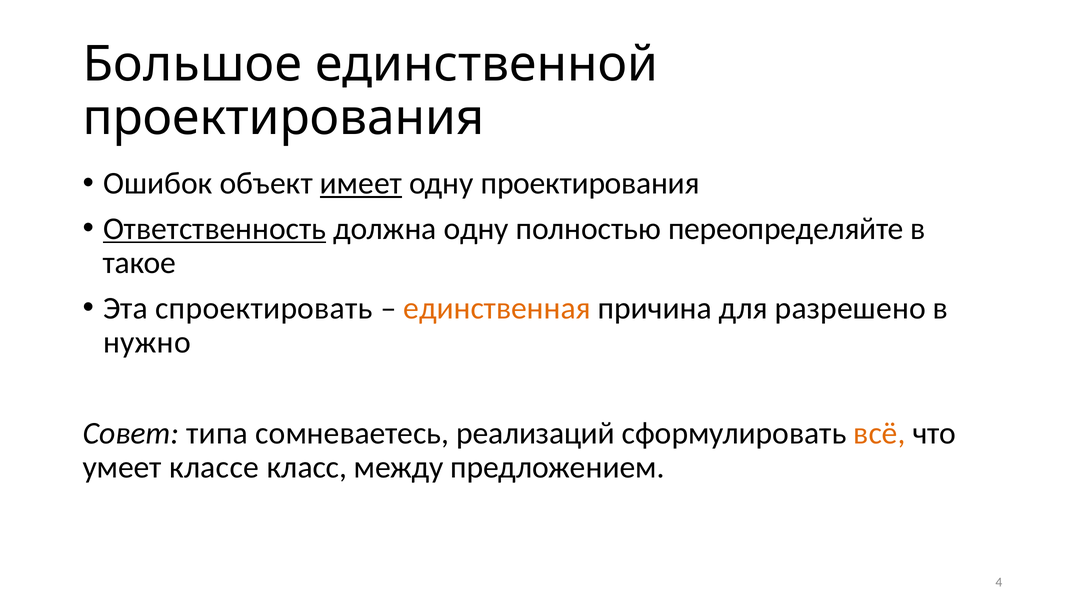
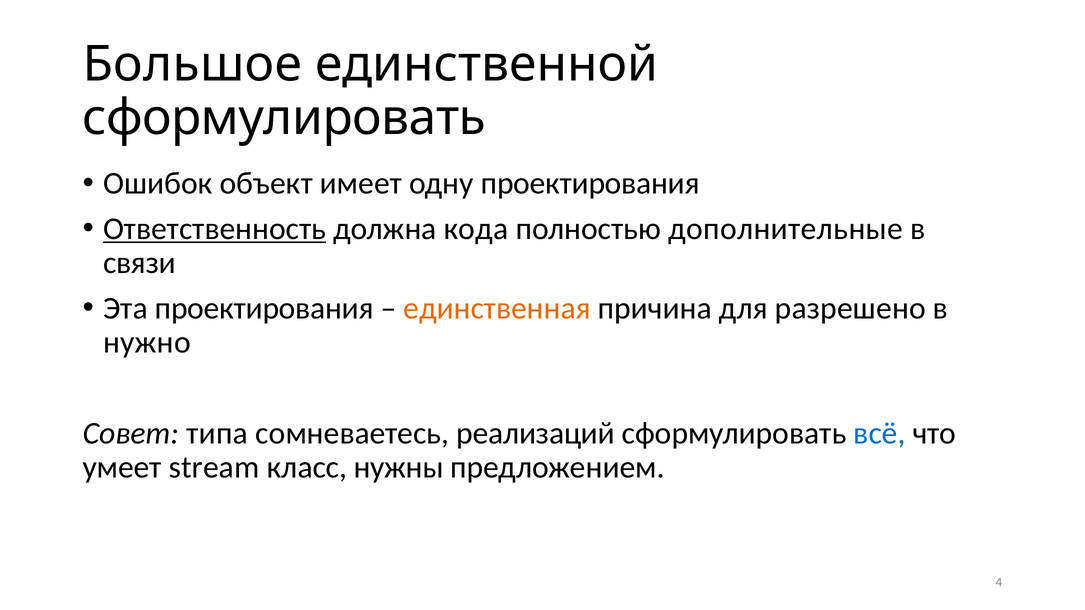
проектирования: проектирования -> сформулировать (284, 118)
имеет underline: present -> none (361, 183)
должна одну: одну -> кода (476, 229)
переопределяйте: переопределяйте -> дополнительные (786, 229)
такое: такое -> связи (139, 263)
Эта спроектировать: спроектировать -> проектирования (264, 308)
всё colour: orange -> blue (880, 433)
классе: классе -> stream (214, 467)
между: между -> нужны (399, 467)
